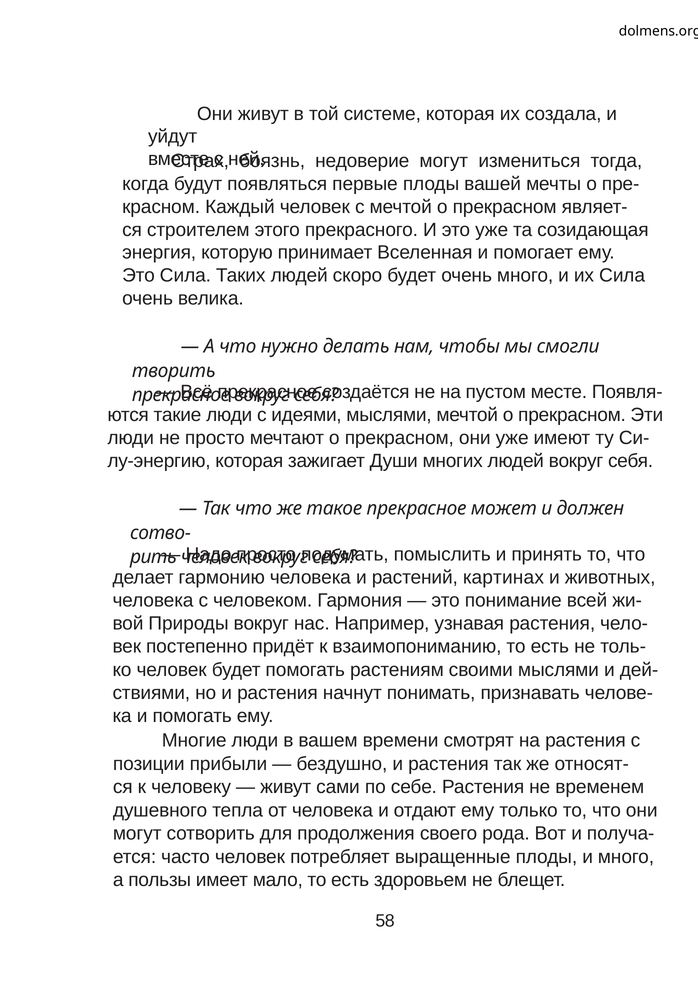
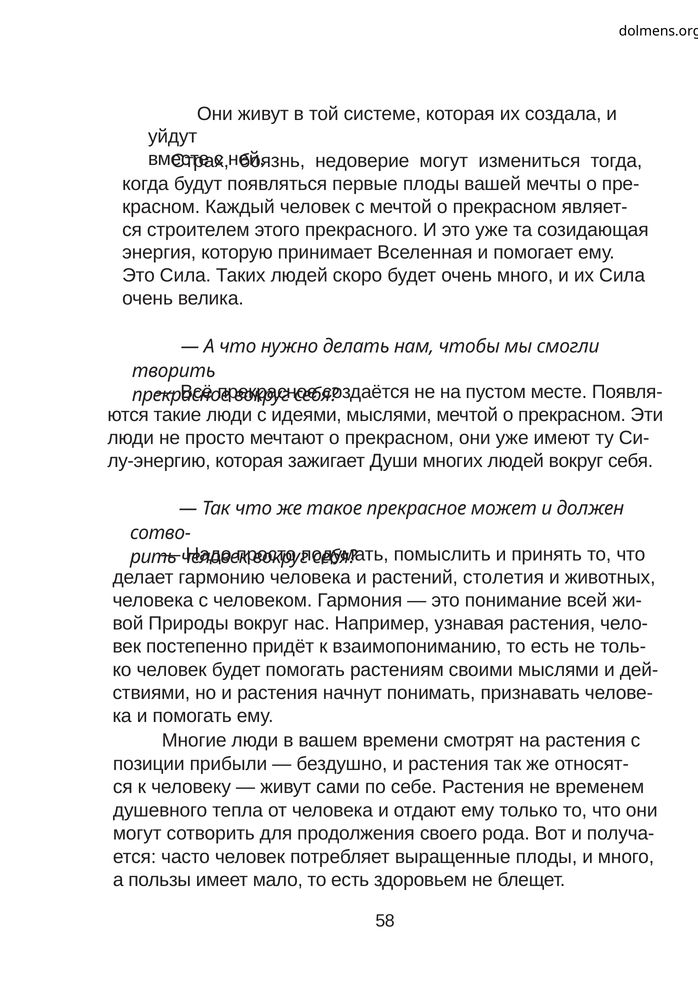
картинах: картинах -> столетия (504, 577)
